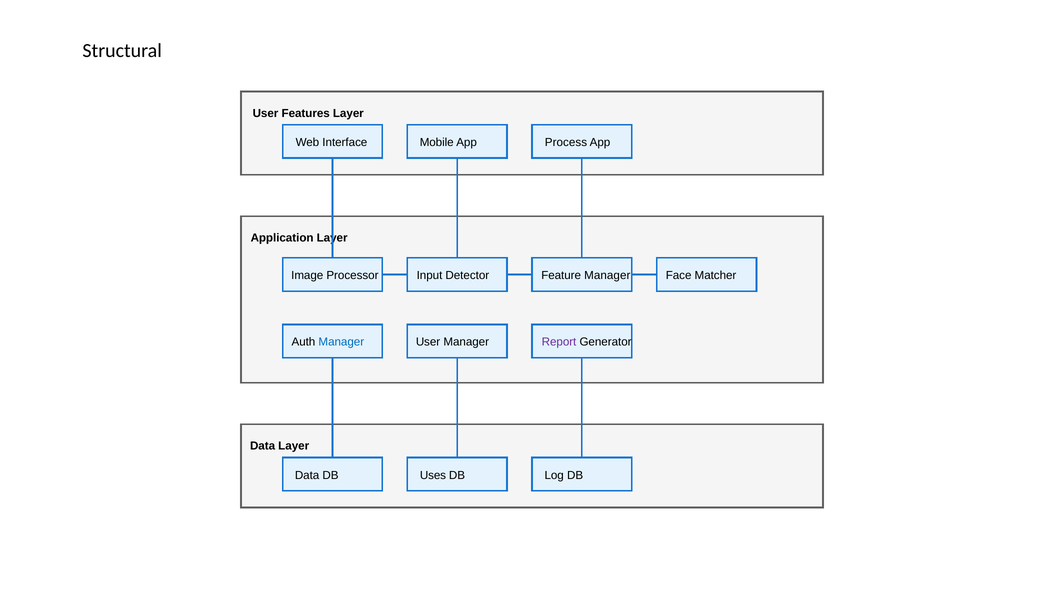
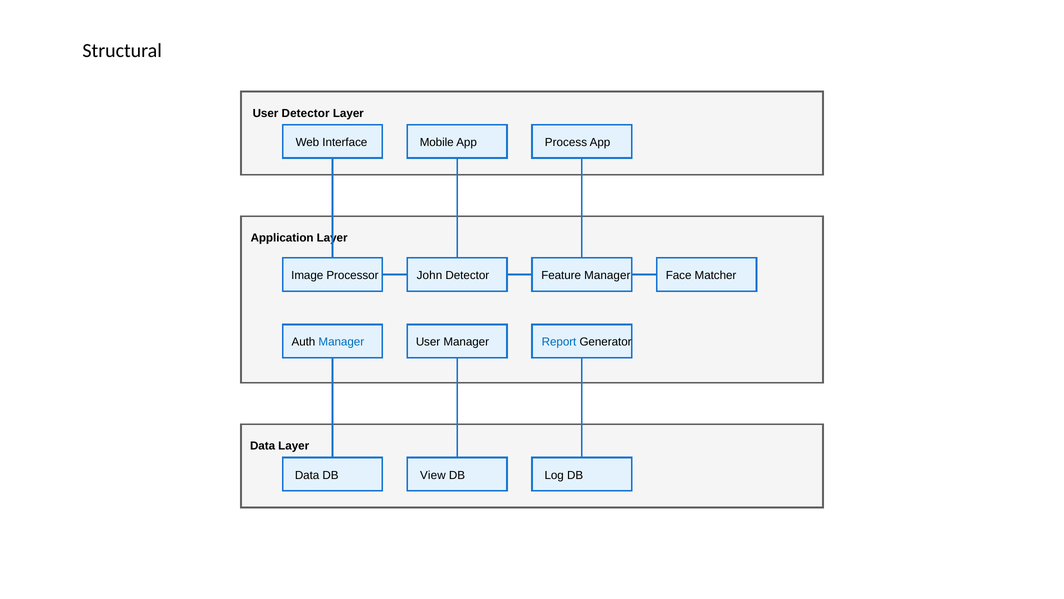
User Features: Features -> Detector (306, 113)
Input: Input -> John (429, 275)
Report colour: purple -> blue (559, 342)
Uses: Uses -> View (433, 475)
